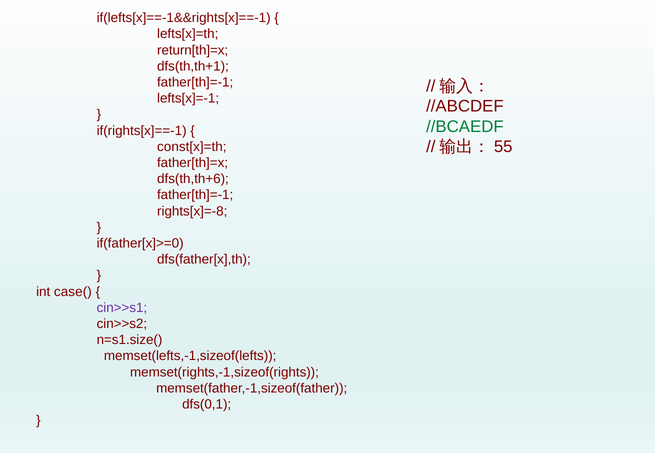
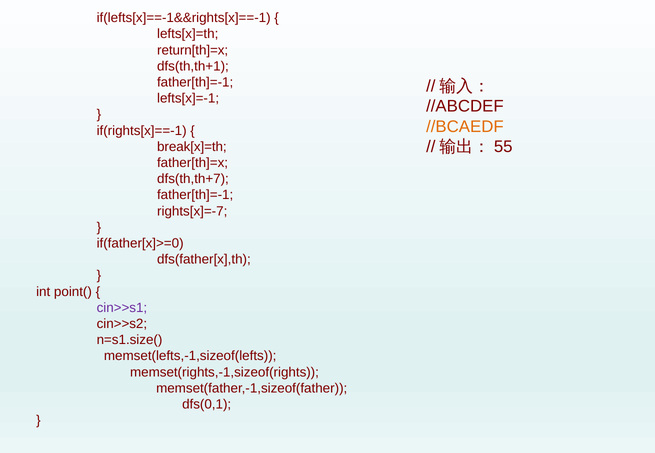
//BCAEDF colour: green -> orange (465, 127)
const[x]=th: const[x]=th -> break[x]=th (192, 147)
dfs(th,th+6: dfs(th,th+6 -> dfs(th,th+7 (193, 179)
rights[x]=-8: rights[x]=-8 -> rights[x]=-7 (192, 211)
case(: case( -> point( (73, 292)
